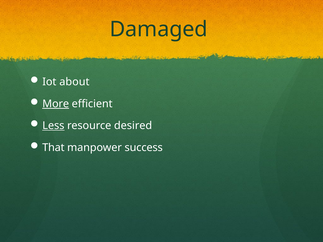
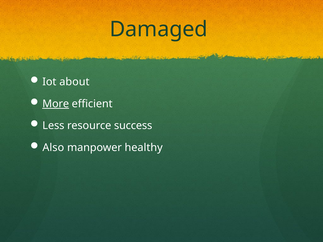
Less underline: present -> none (53, 126)
desired: desired -> success (133, 126)
That: That -> Also (53, 148)
success: success -> healthy (144, 148)
